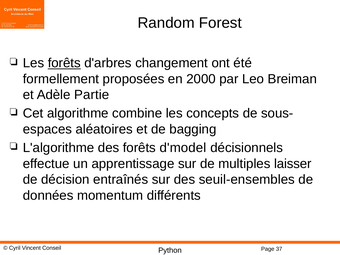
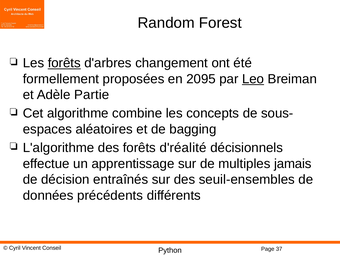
2000: 2000 -> 2095 (201, 79)
Leo underline: none -> present (253, 79)
d'model: d'model -> d'réalité (183, 148)
laisser: laisser -> jamais (293, 164)
momentum: momentum -> précédents (110, 195)
